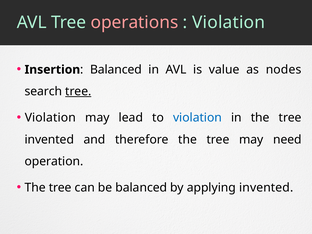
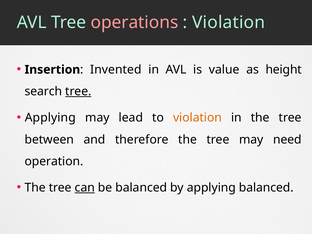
Balanced: Balanced -> Invented (116, 70)
nodes: nodes -> height (284, 70)
Violation: Violation -> Applying (50, 118)
violation colour: blue -> orange (197, 118)
invented: invented -> between (49, 140)
can underline: none -> present (85, 188)
applying invented: invented -> balanced (266, 188)
